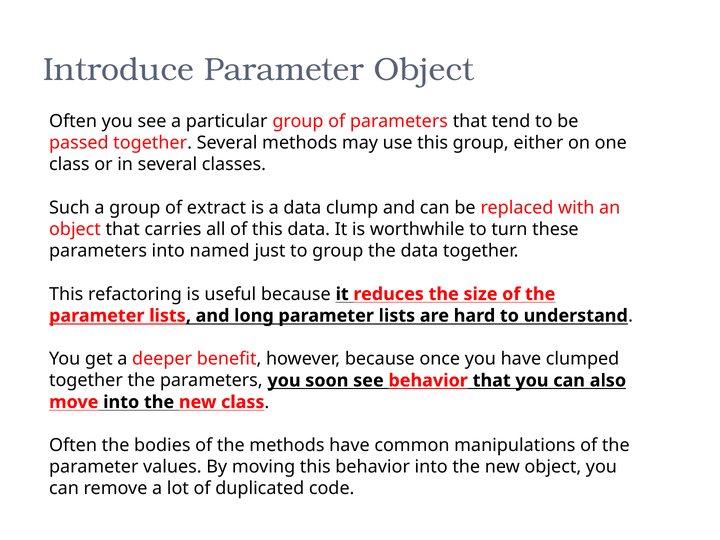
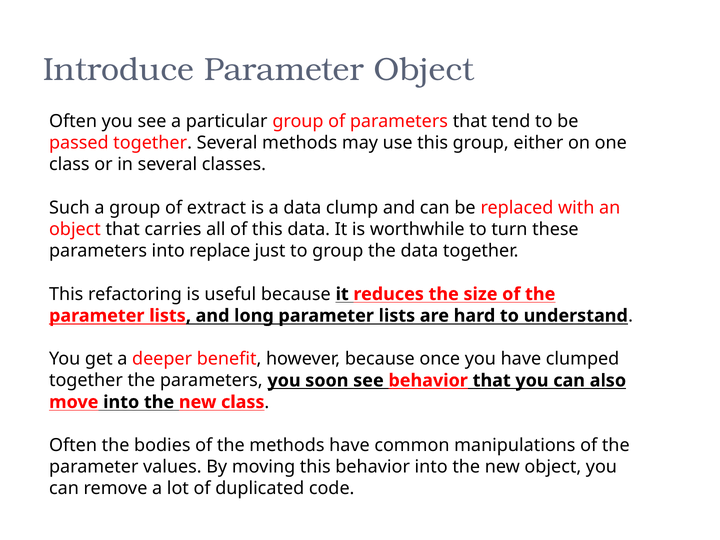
named: named -> replace (220, 251)
